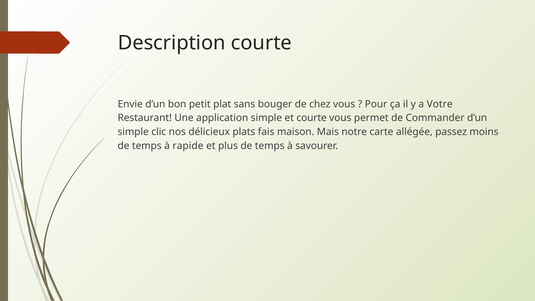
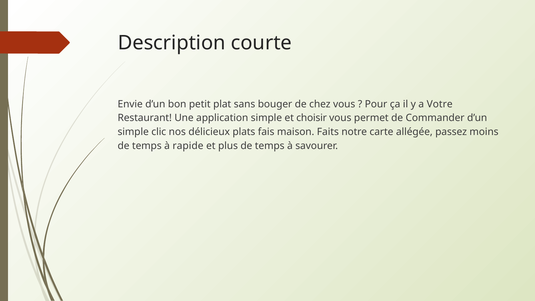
et courte: courte -> choisir (312, 118)
Mais: Mais -> Faits (328, 132)
